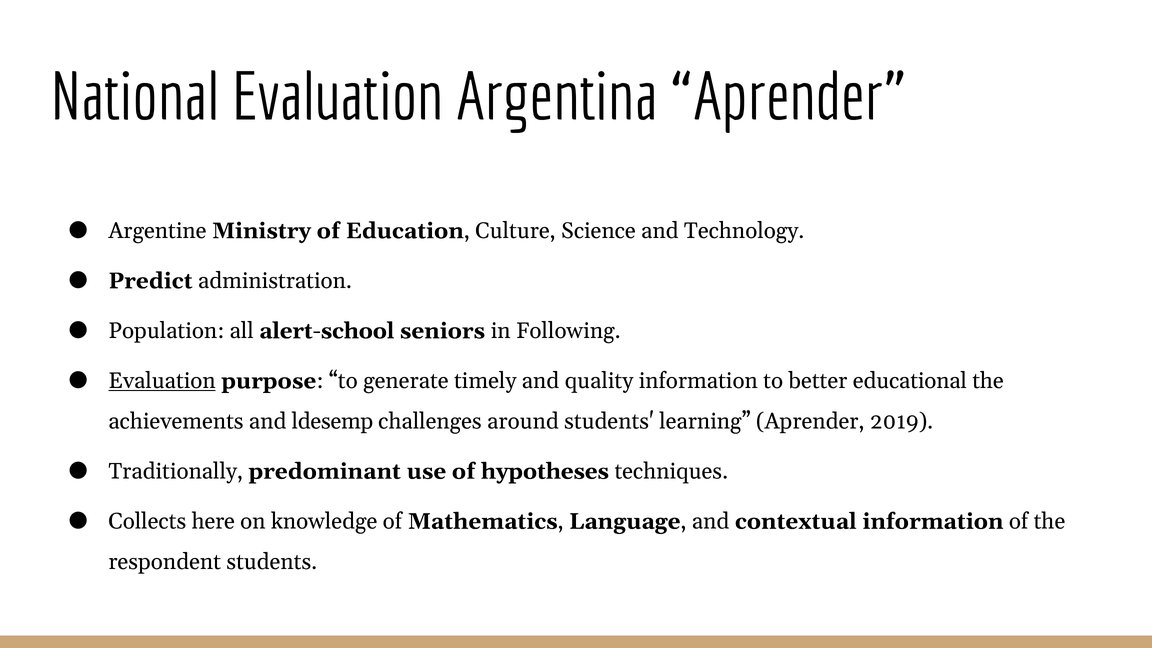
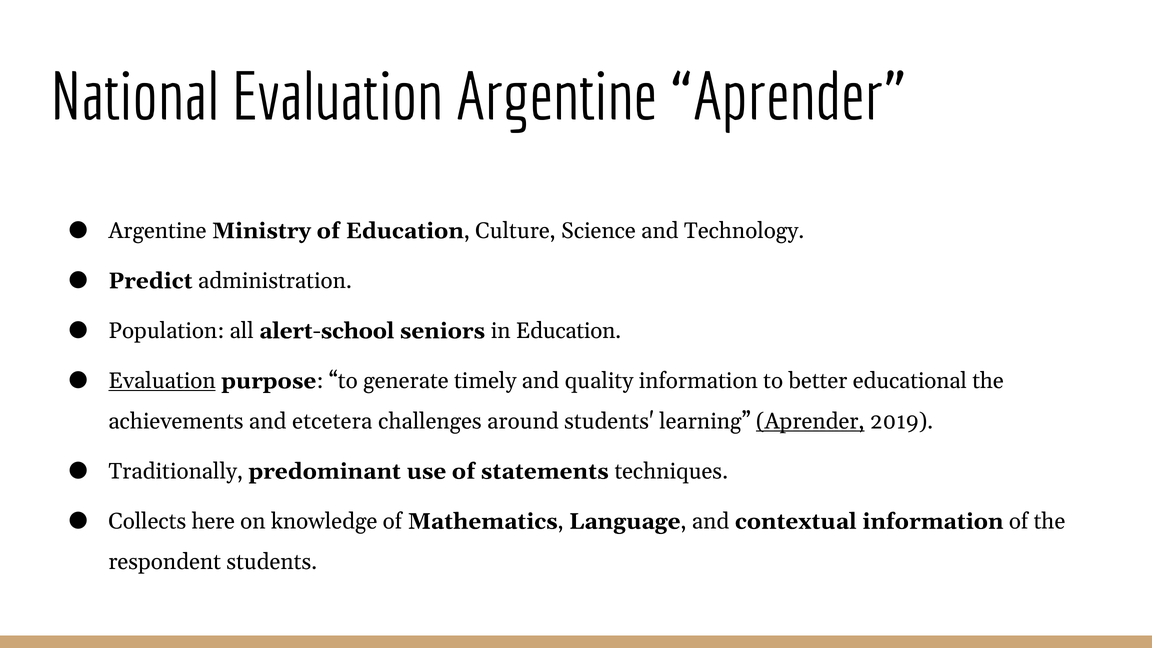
Evaluation Argentina: Argentina -> Argentine (557, 97)
in Following: Following -> Education (568, 331)
ldesemp: ldesemp -> etcetera (332, 421)
Aprender underline: none -> present (810, 421)
hypotheses: hypotheses -> statements (545, 471)
